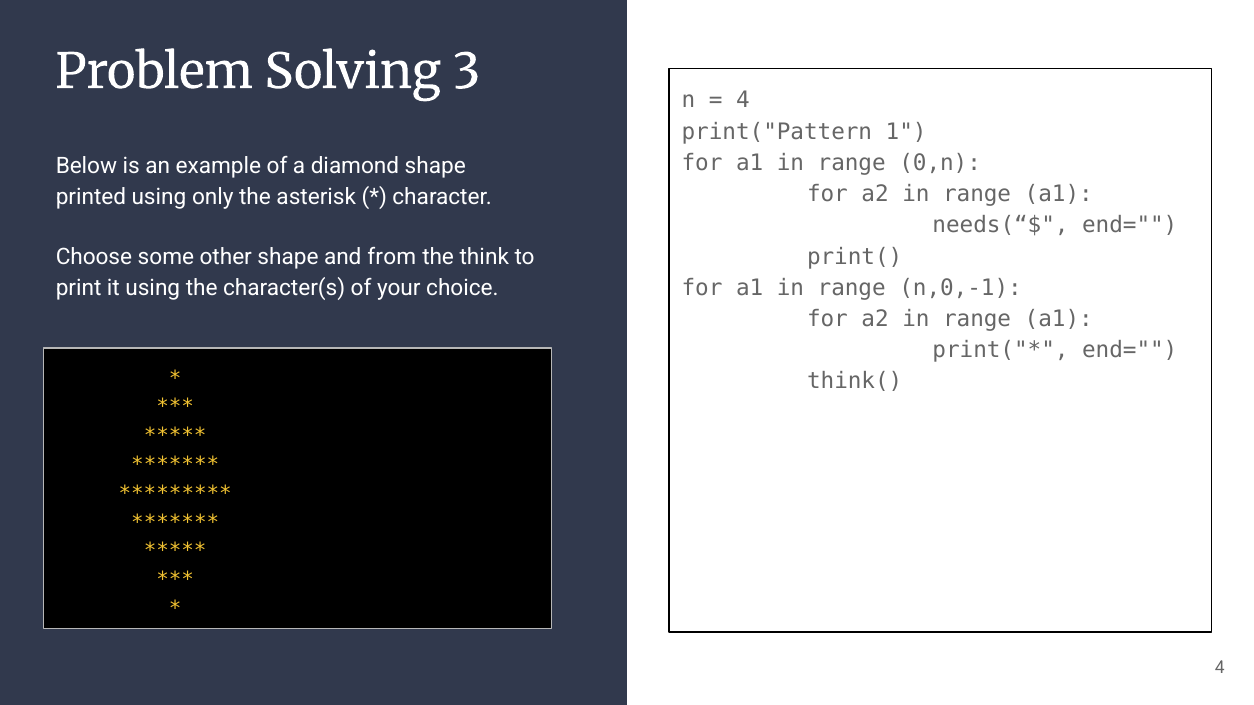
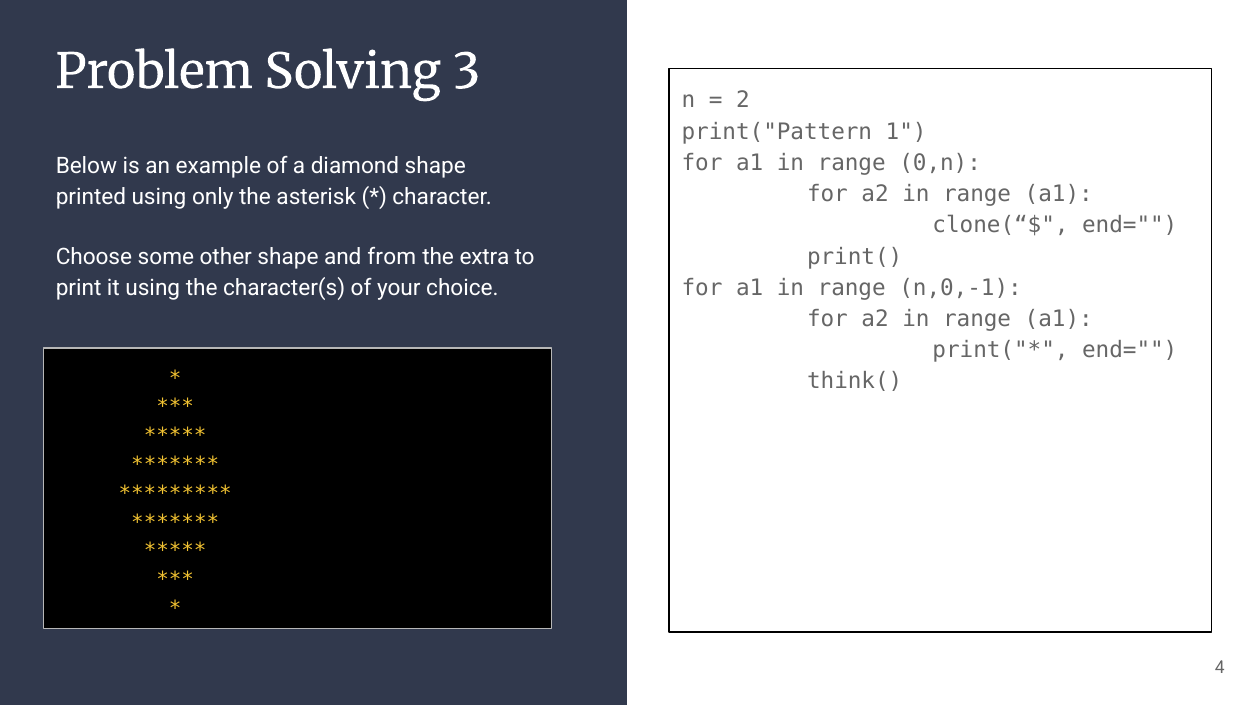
4: 4 -> 2 (743, 100)
needs(“$: needs(“$ -> clone(“$ (1001, 225)
think: think -> extra (484, 257)
